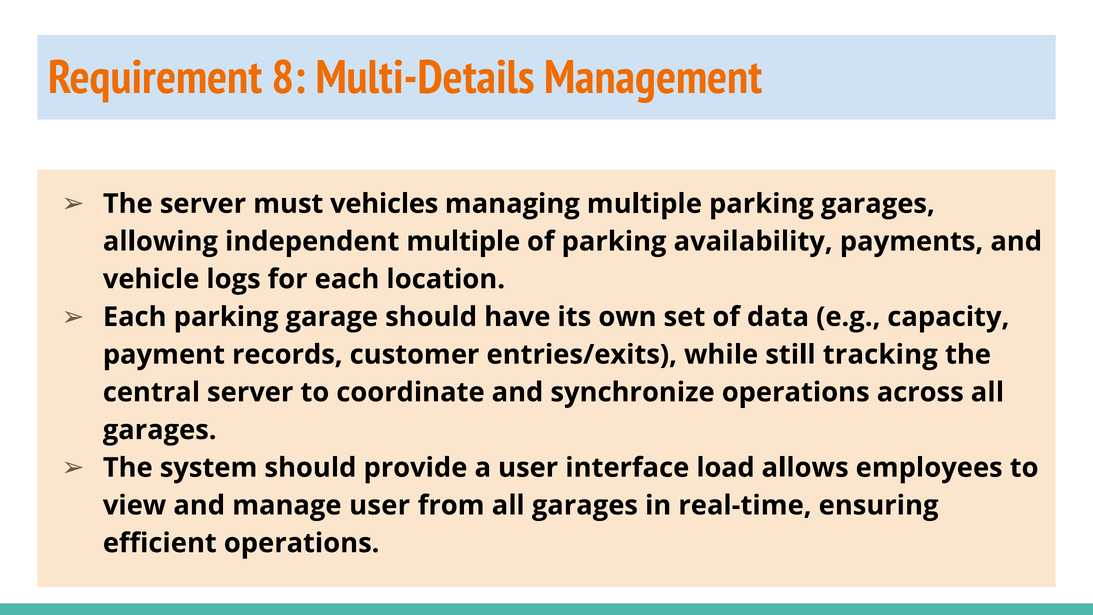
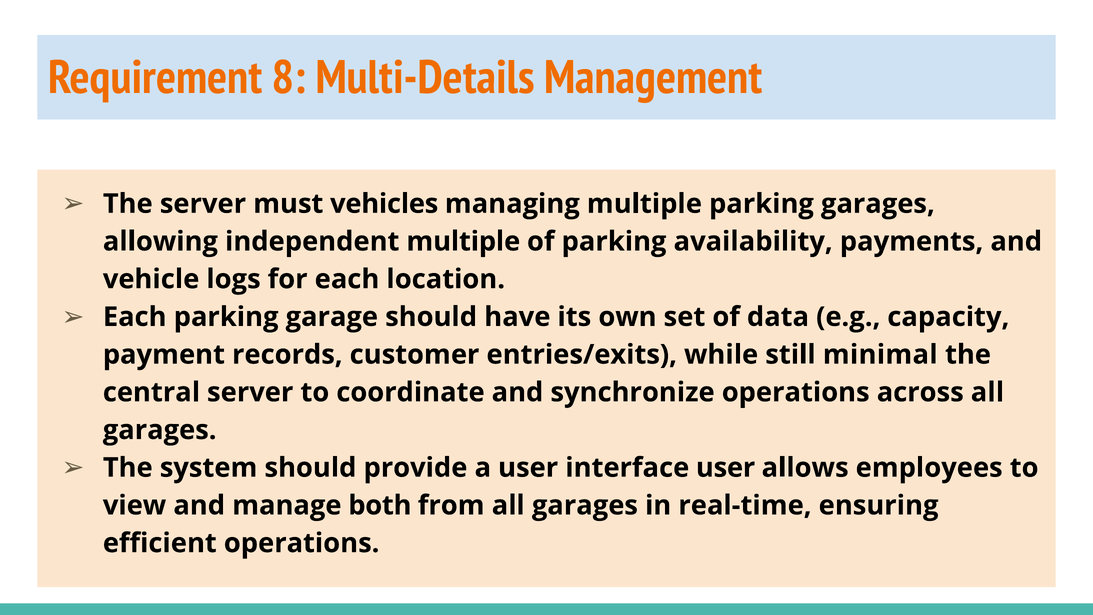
tracking: tracking -> minimal (880, 355)
interface load: load -> user (726, 468)
manage user: user -> both (380, 505)
